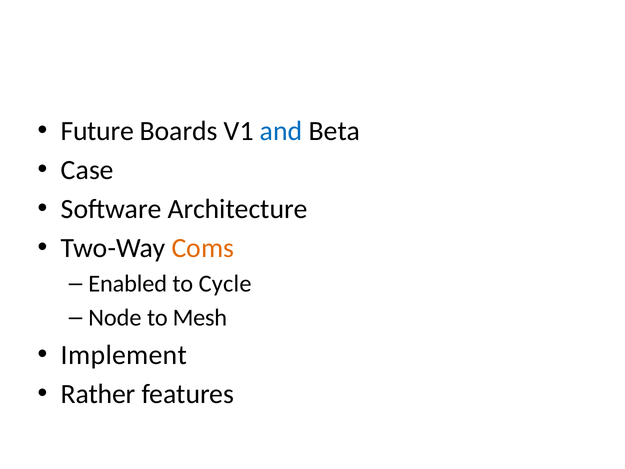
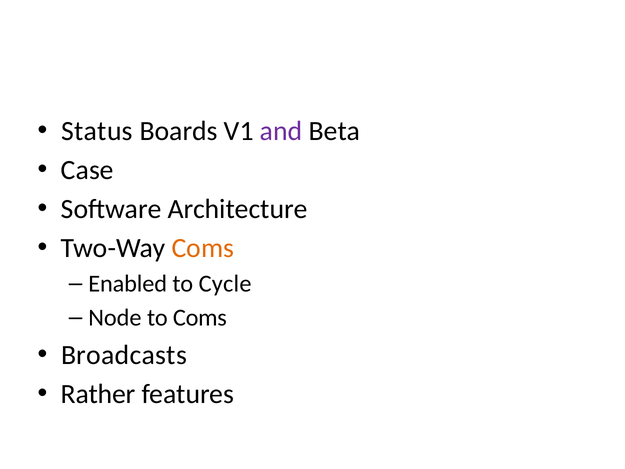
Future: Future -> Status (97, 131)
and colour: blue -> purple (281, 131)
to Mesh: Mesh -> Coms (200, 318)
Implement: Implement -> Broadcasts (124, 355)
